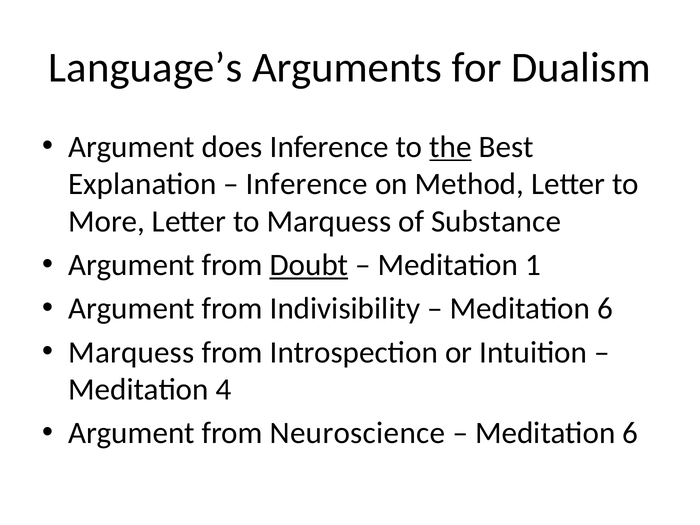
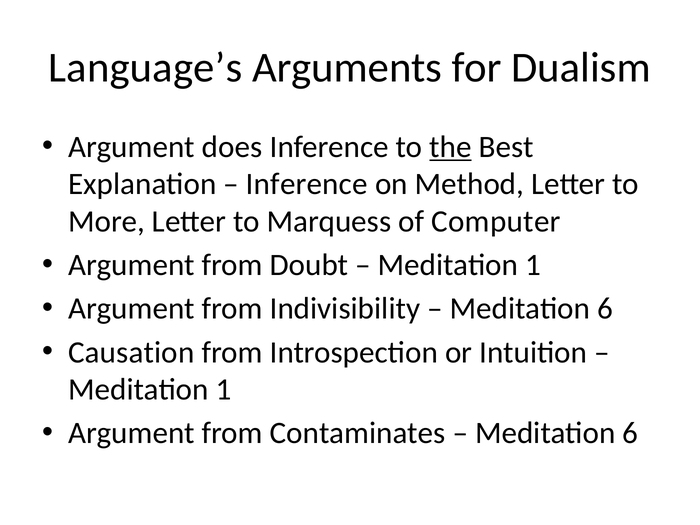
Substance: Substance -> Computer (496, 222)
Doubt underline: present -> none (309, 265)
Marquess: Marquess -> Causation (131, 352)
4: 4 -> 1 (223, 390)
Neuroscience: Neuroscience -> Contaminates (358, 433)
